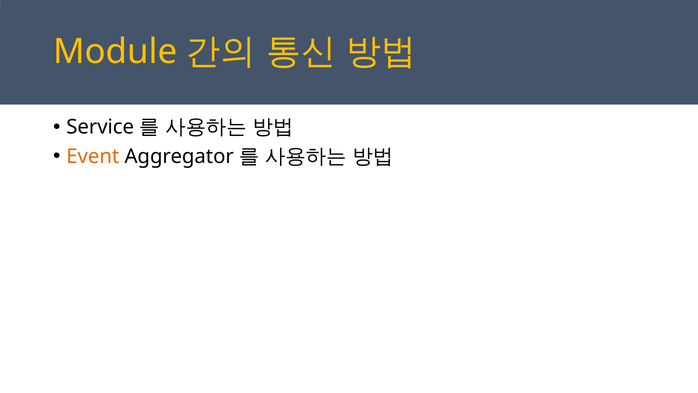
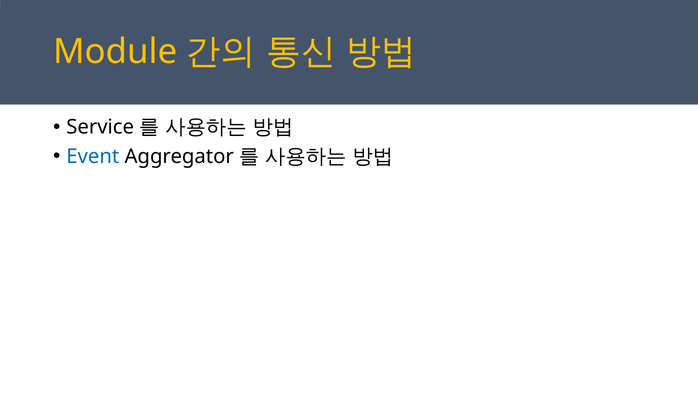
Event colour: orange -> blue (93, 156)
